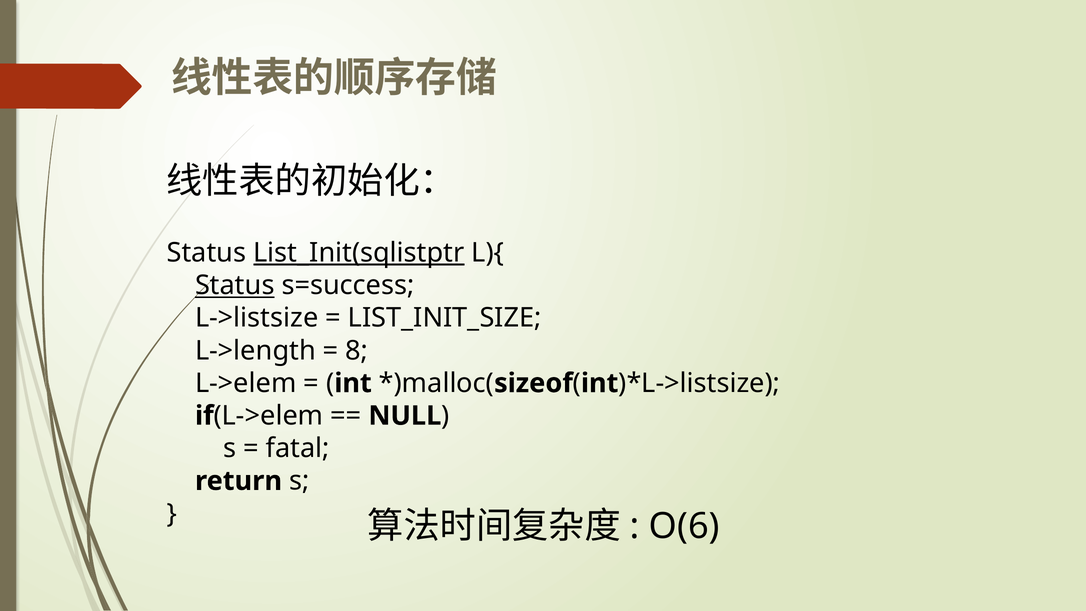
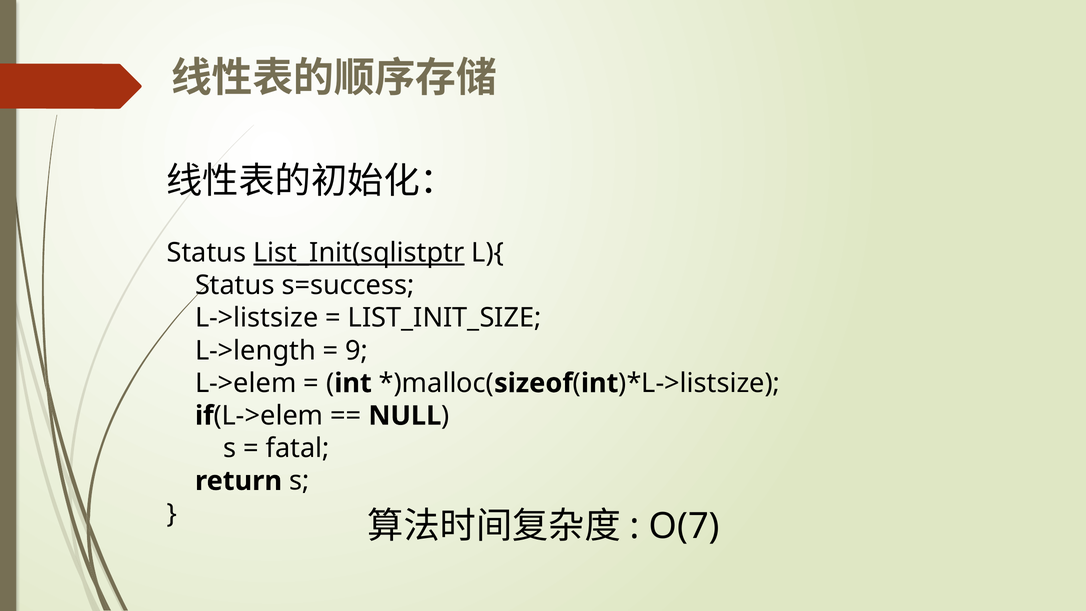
Status underline: present -> none (235, 285)
8: 8 -> 9 (357, 351)
O(6: O(6 -> O(7 (684, 526)
